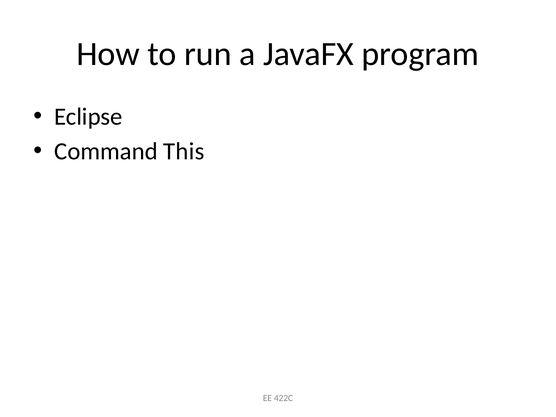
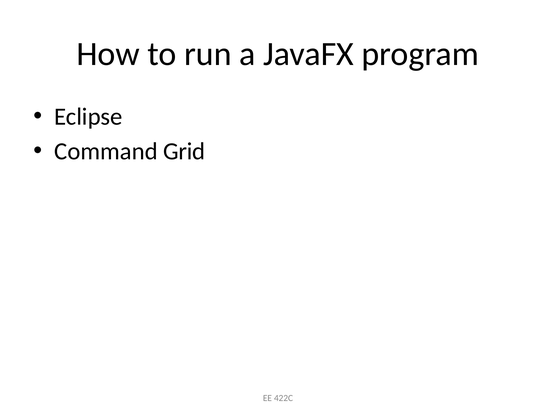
This: This -> Grid (184, 151)
